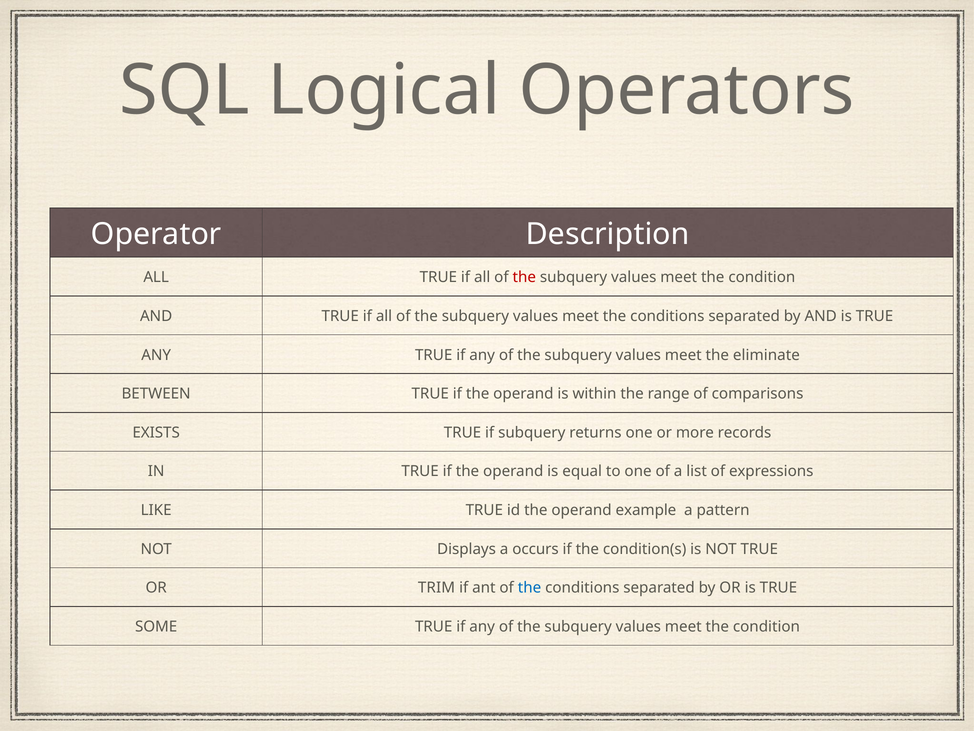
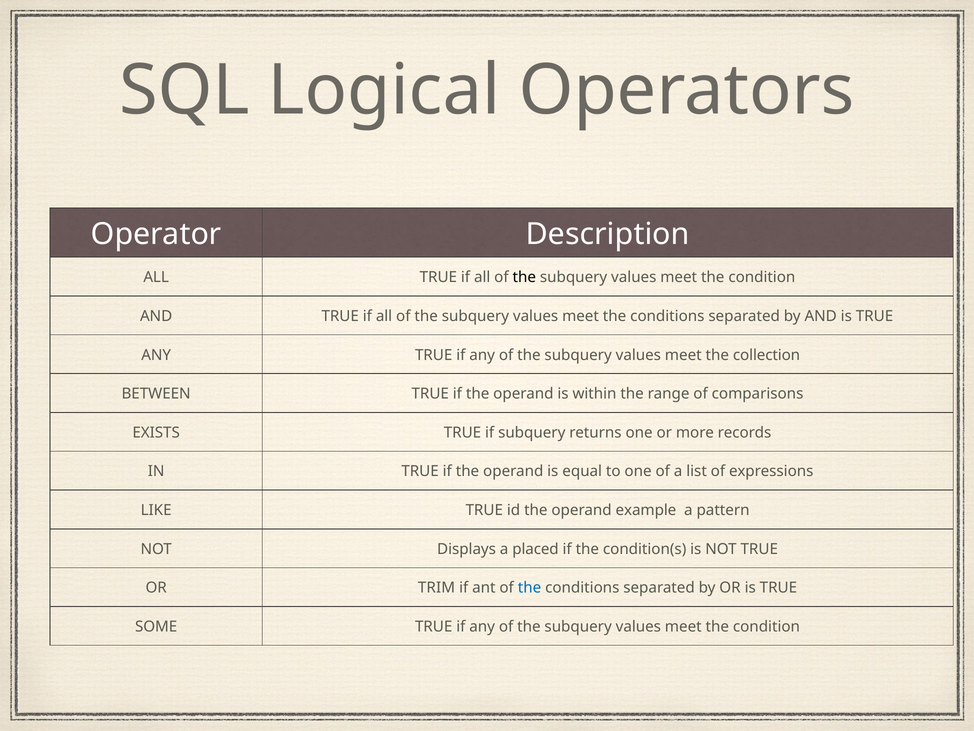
the colour: red -> black (524, 277)
eliminate: eliminate -> collection (767, 355)
occurs: occurs -> placed (536, 549)
